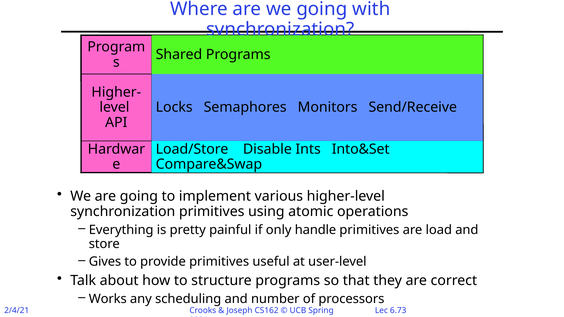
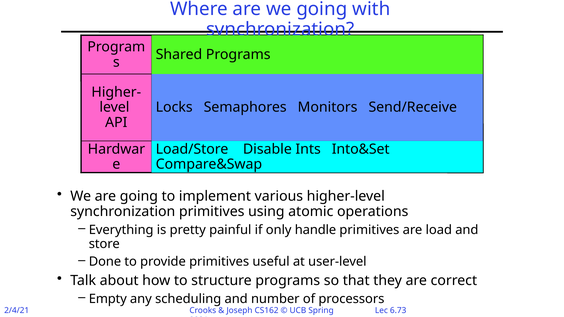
Gives: Gives -> Done (105, 262)
Works: Works -> Empty (108, 299)
